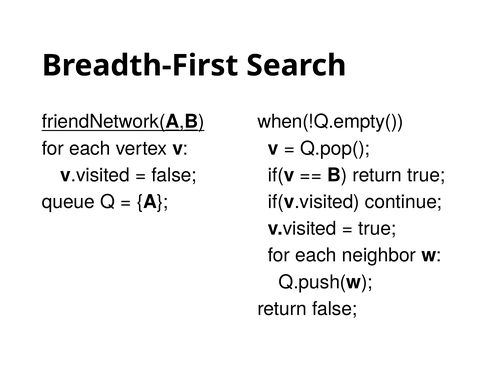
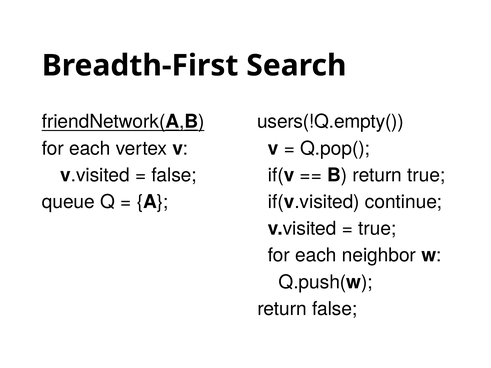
when(!Q.empty(: when(!Q.empty( -> users(!Q.empty( (330, 122)
